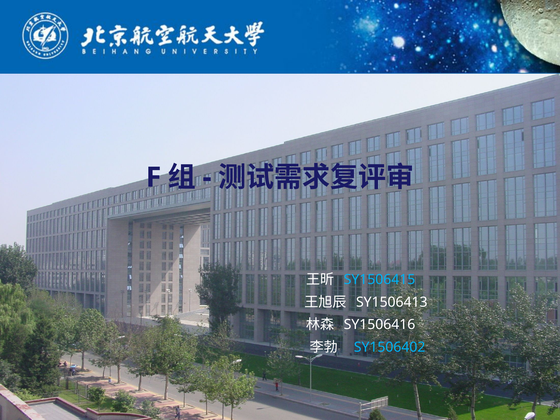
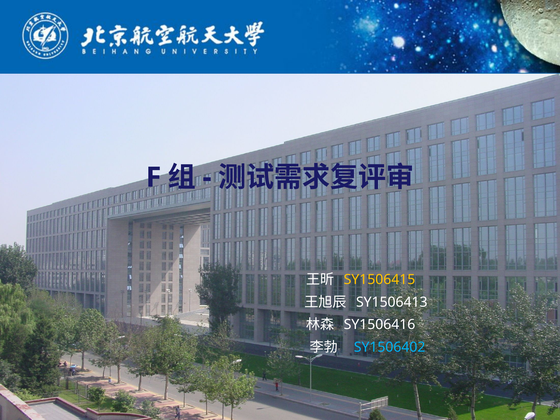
SY1506415 colour: light blue -> yellow (380, 279)
